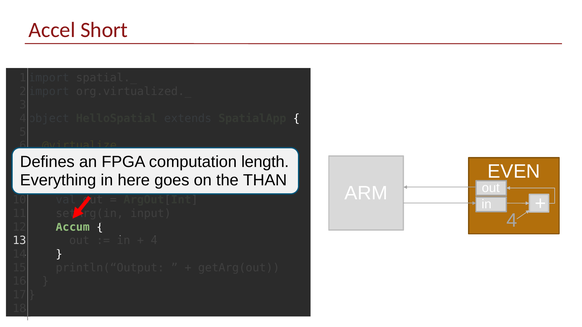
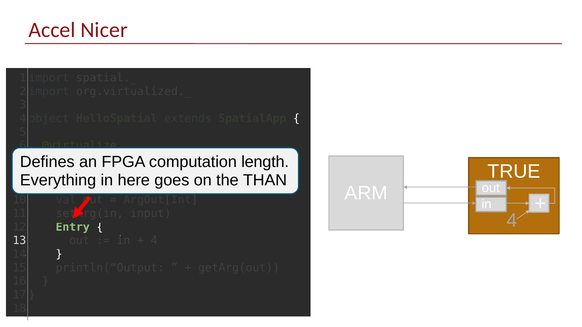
Short: Short -> Nicer (104, 30)
EVEN: EVEN -> TRUE (514, 172)
Accum: Accum -> Entry (73, 227)
